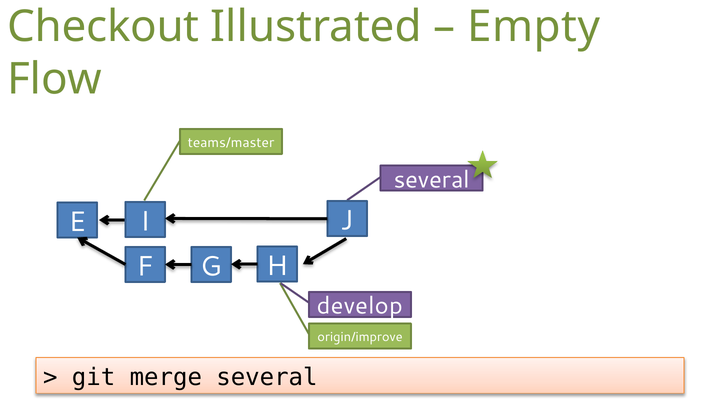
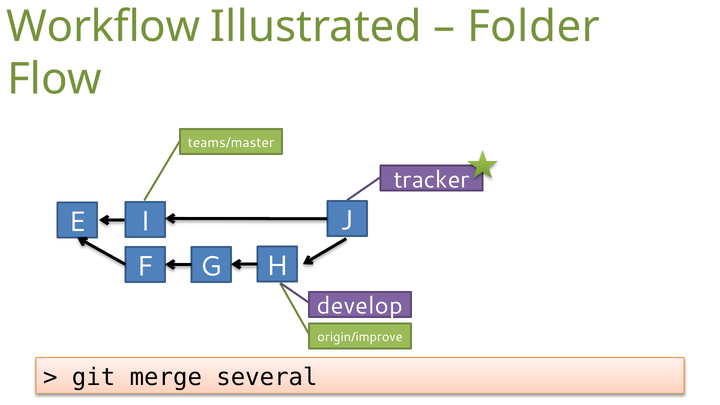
Checkout: Checkout -> Workflow (103, 27)
Empty: Empty -> Folder (534, 27)
several: several -> tracker (432, 180)
